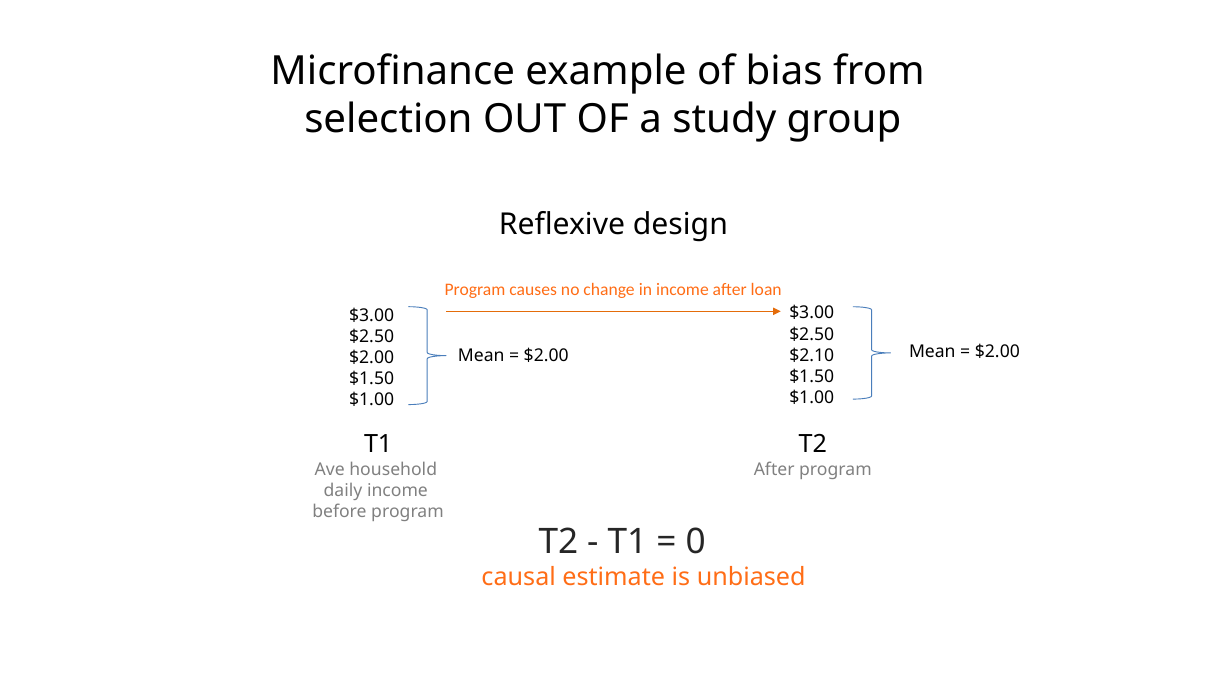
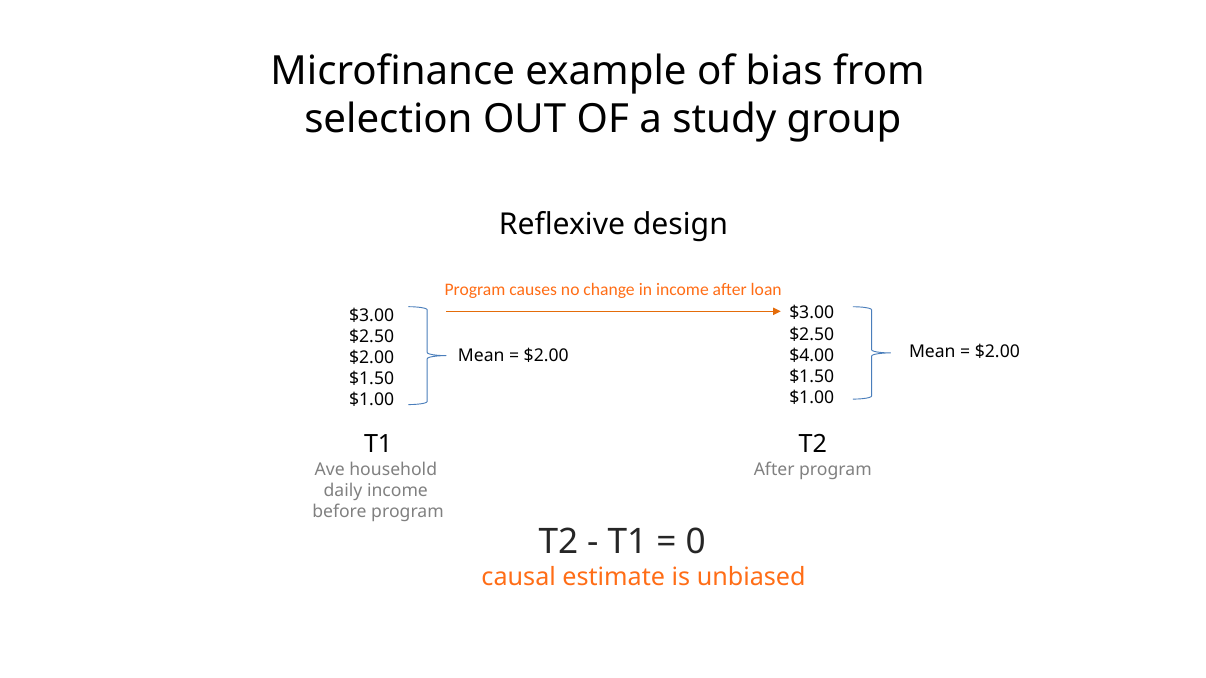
$2.10: $2.10 -> $4.00 (812, 356)
